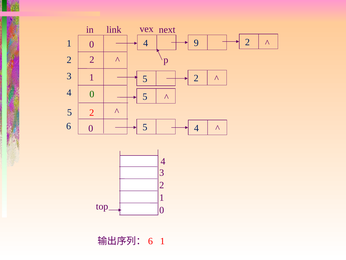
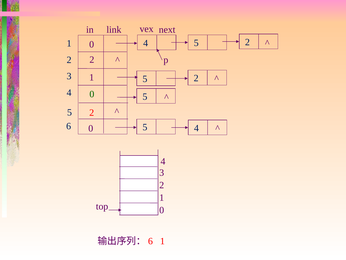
9: 9 -> 5 (196, 43)
